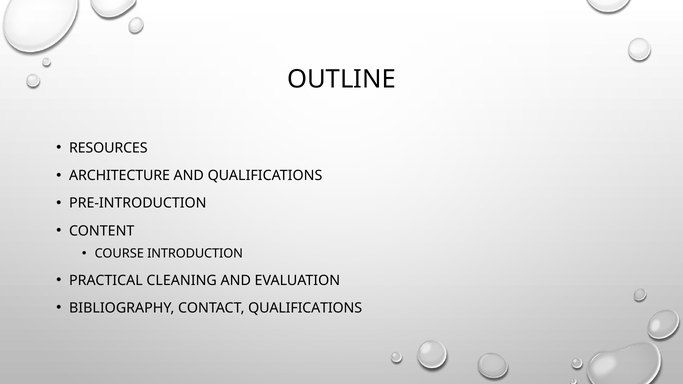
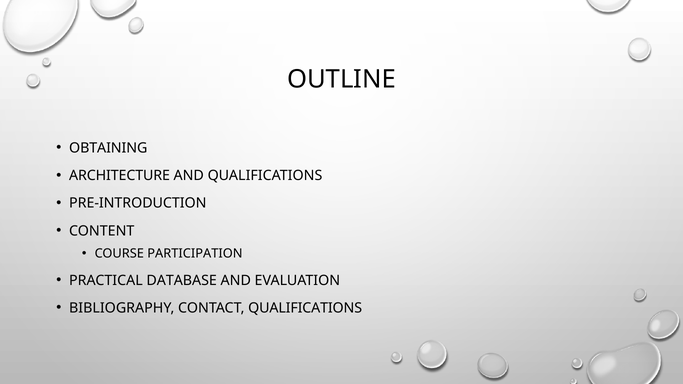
RESOURCES: RESOURCES -> OBTAINING (108, 148)
INTRODUCTION: INTRODUCTION -> PARTICIPATION (195, 254)
CLEANING: CLEANING -> DATABASE (182, 281)
